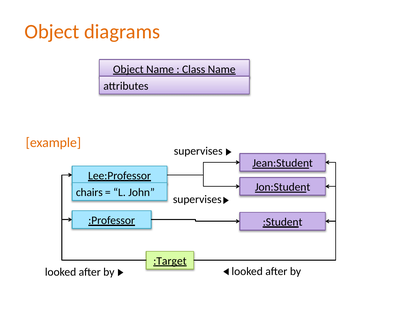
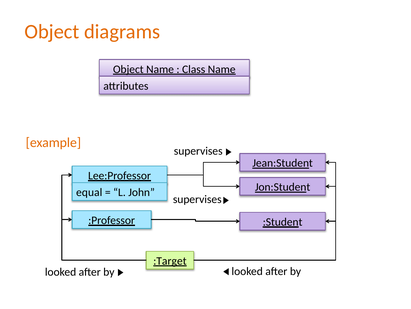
chairs: chairs -> equal (89, 192)
